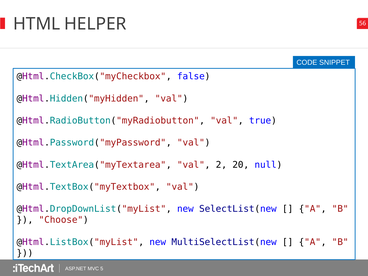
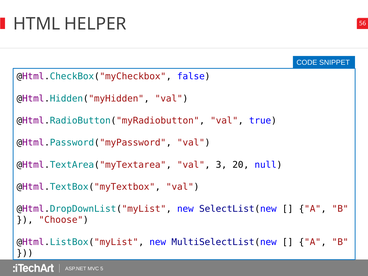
2: 2 -> 3 (221, 165)
